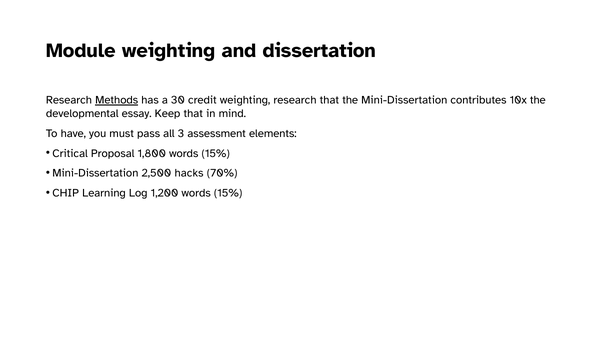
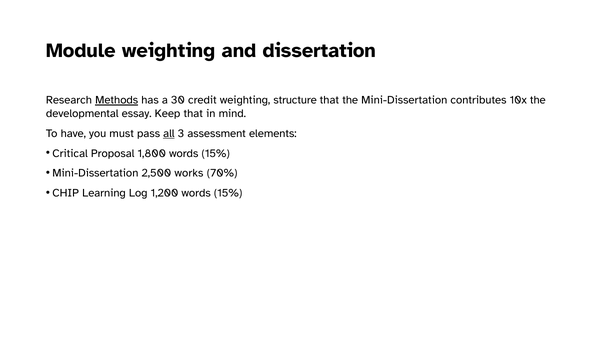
weighting research: research -> structure (295, 100)
all underline: none -> present (169, 134)
hacks: hacks -> works (189, 173)
